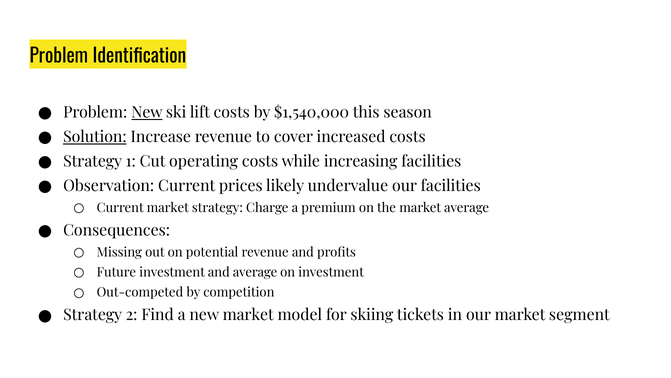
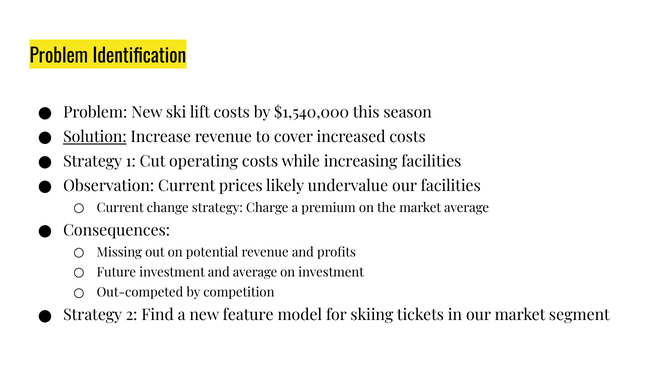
New underline: present -> none (147, 112)
Current market: market -> change (168, 207)
new market: market -> feature (248, 315)
